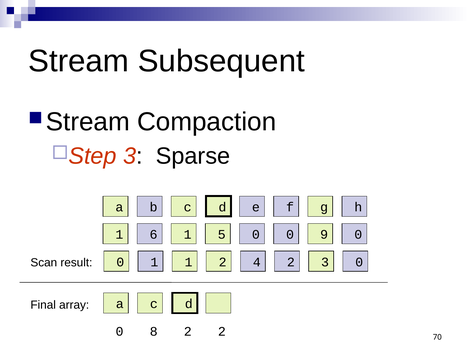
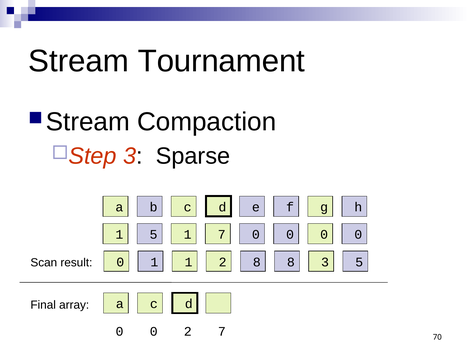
Subsequent: Subsequent -> Tournament (221, 61)
1 6: 6 -> 5 (154, 234)
1 5: 5 -> 7 (222, 234)
9: 9 -> 0 (324, 234)
2 4: 4 -> 8 (257, 262)
0 1 2: 2 -> 8 (291, 262)
3 0: 0 -> 5 (359, 262)
8: 8 -> 0 (154, 331)
2 2: 2 -> 7 (222, 331)
